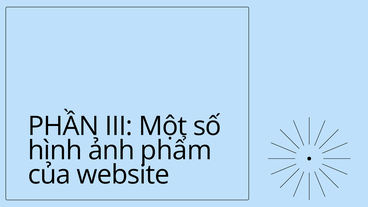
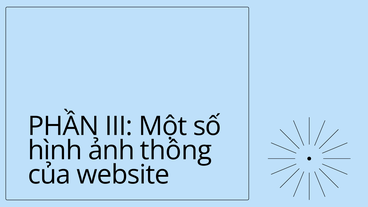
phẩm: phẩm -> thông (176, 150)
